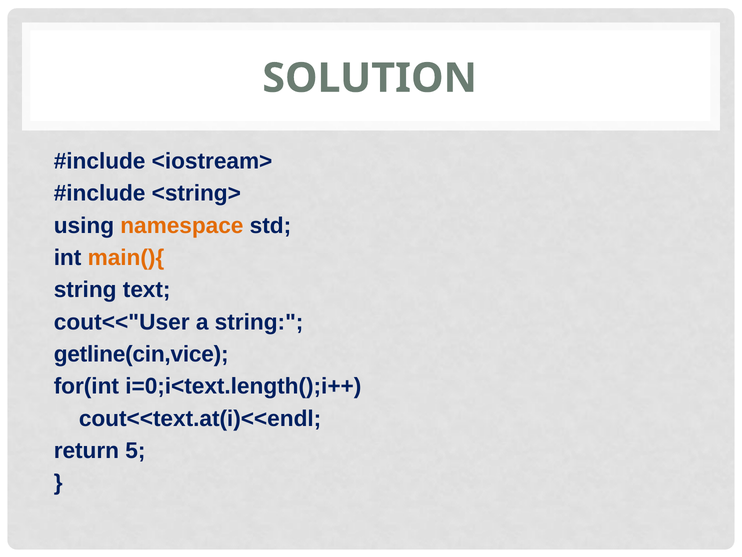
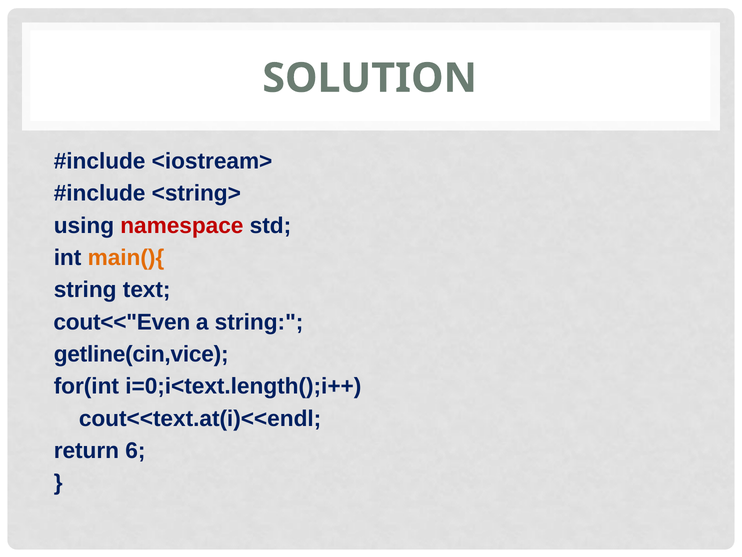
namespace colour: orange -> red (182, 225)
cout<<"User: cout<<"User -> cout<<"Even (122, 322)
5: 5 -> 6 (135, 450)
